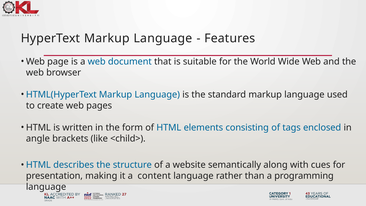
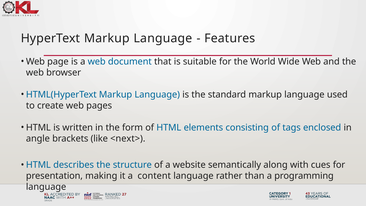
<child>: <child> -> <next> (128, 138)
